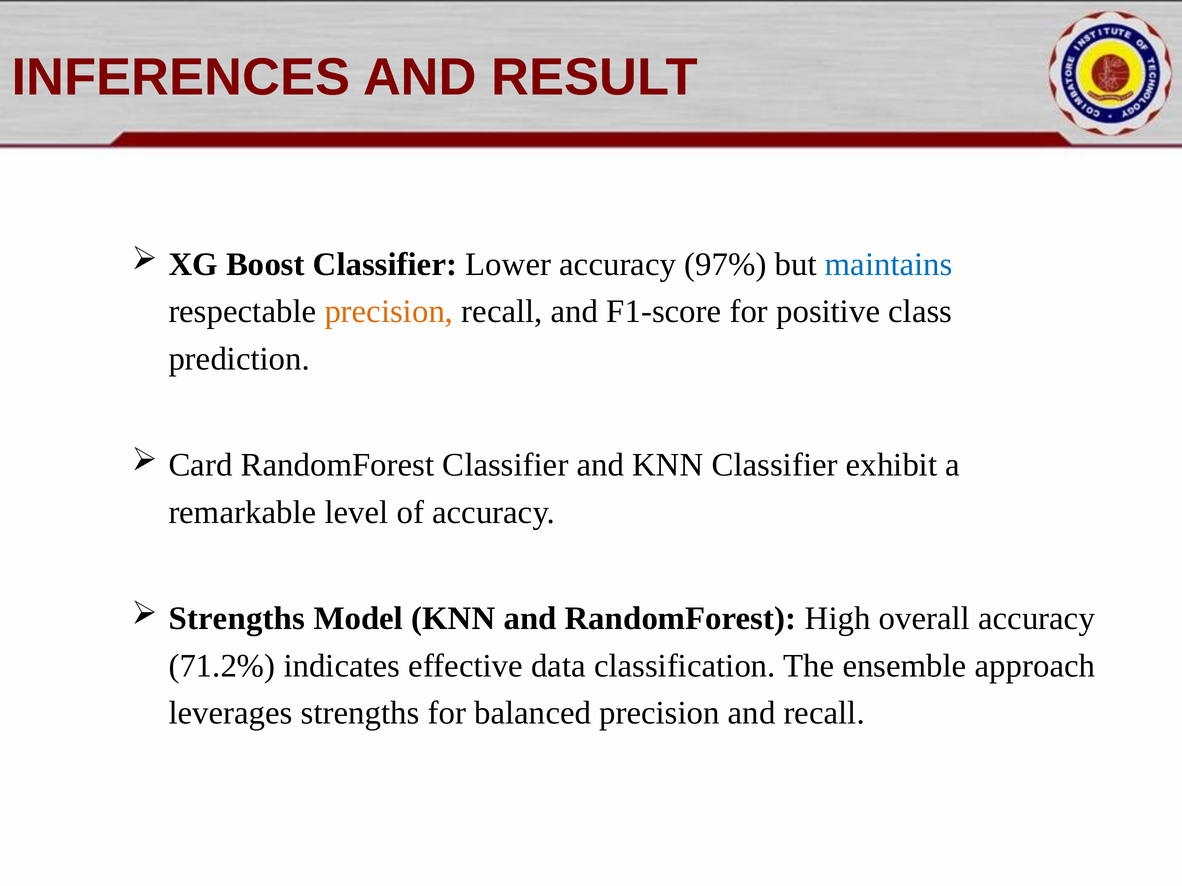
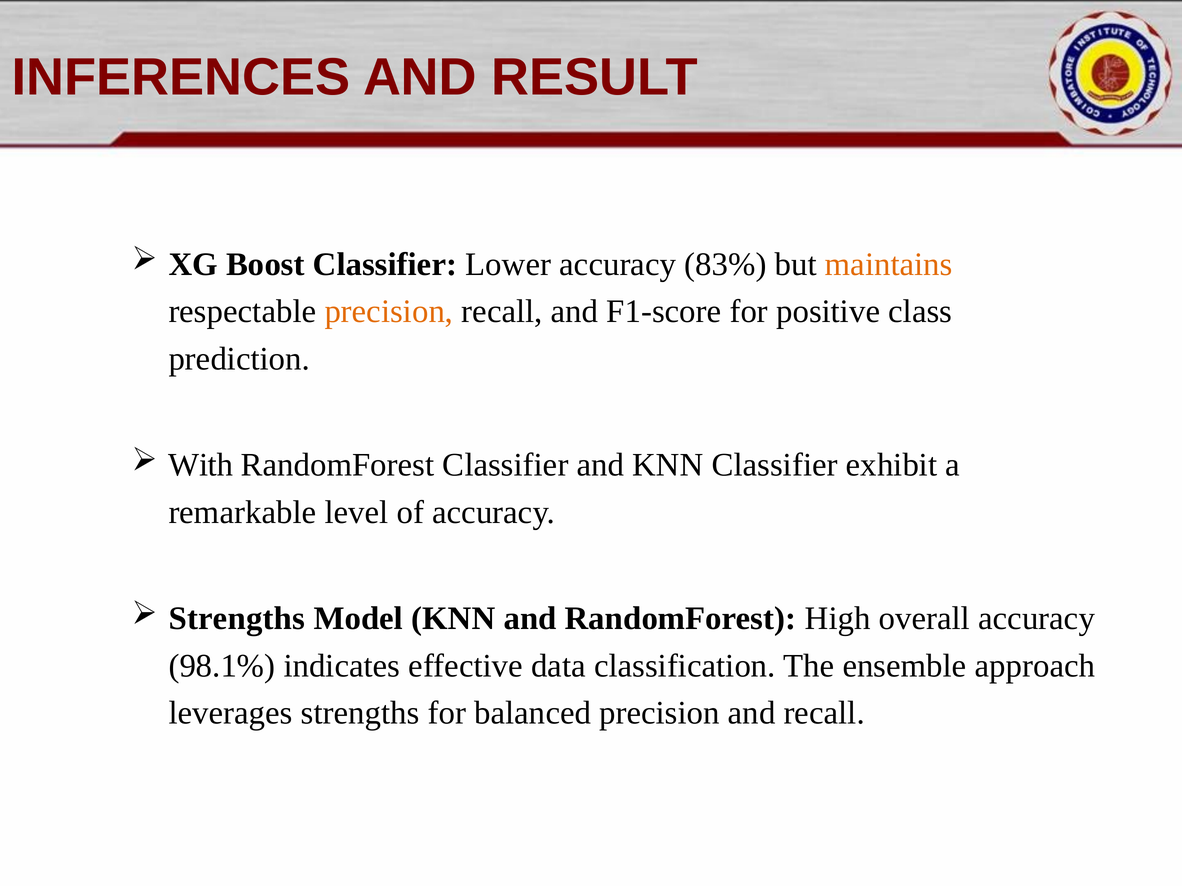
97%: 97% -> 83% (725, 264)
maintains colour: blue -> orange (889, 264)
Card: Card -> With (201, 465)
71.2%: 71.2% -> 98.1% (222, 666)
